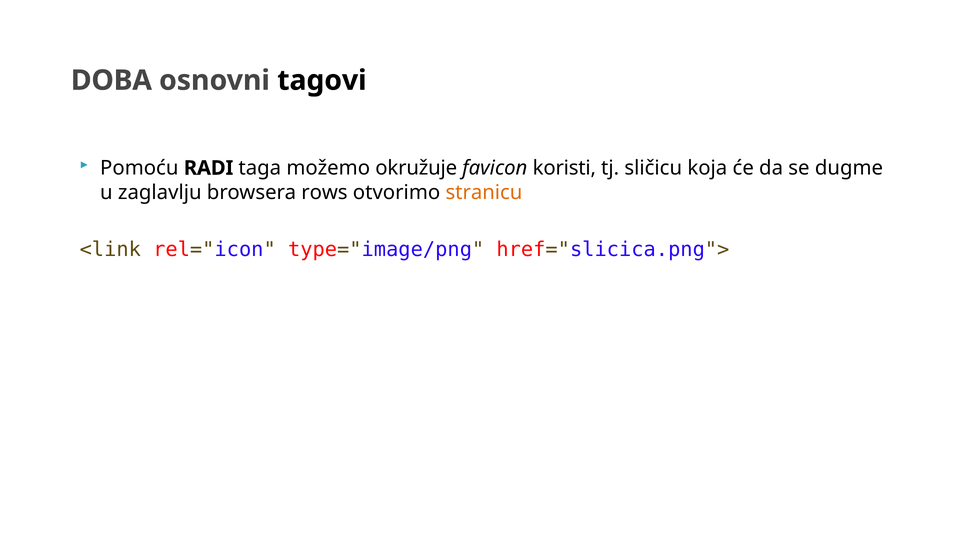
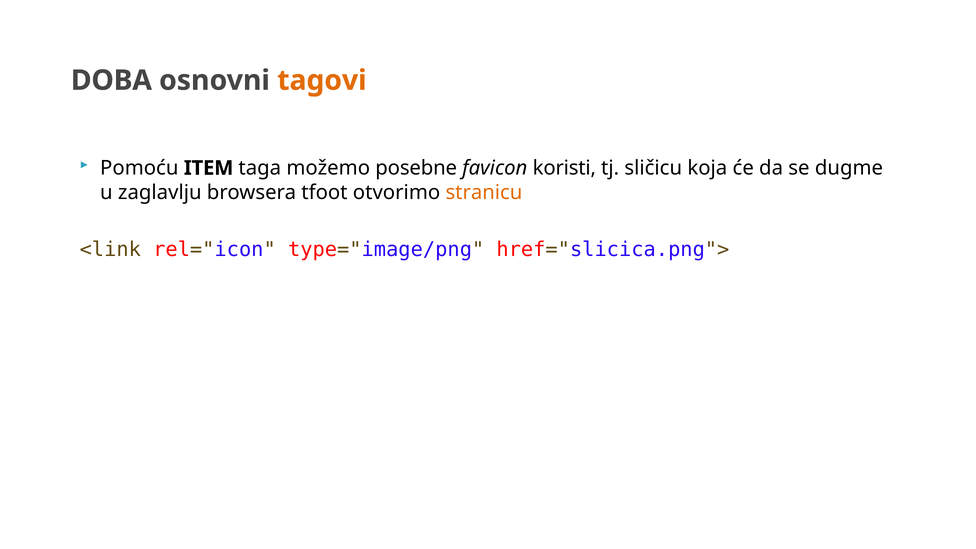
tagovi colour: black -> orange (322, 80)
RADI: RADI -> ITEM (209, 168)
okružuje: okružuje -> posebne (416, 168)
rows: rows -> tfoot (324, 192)
